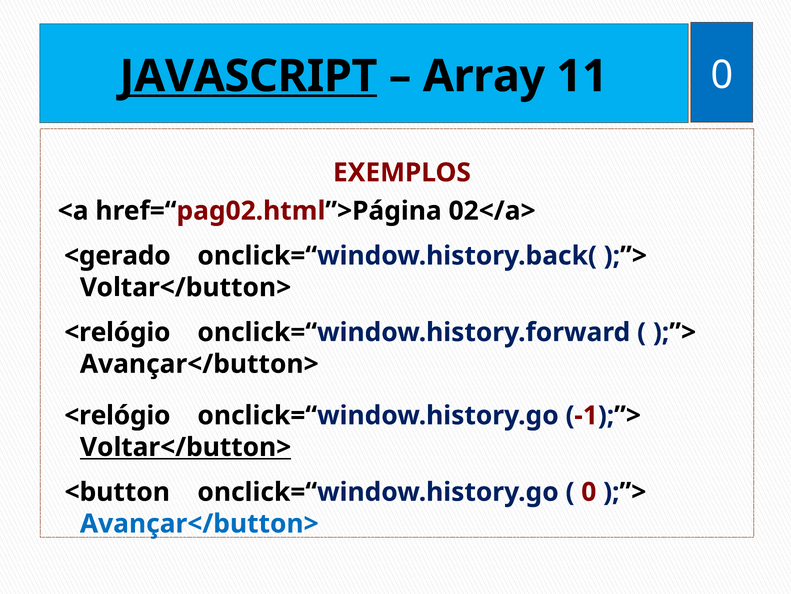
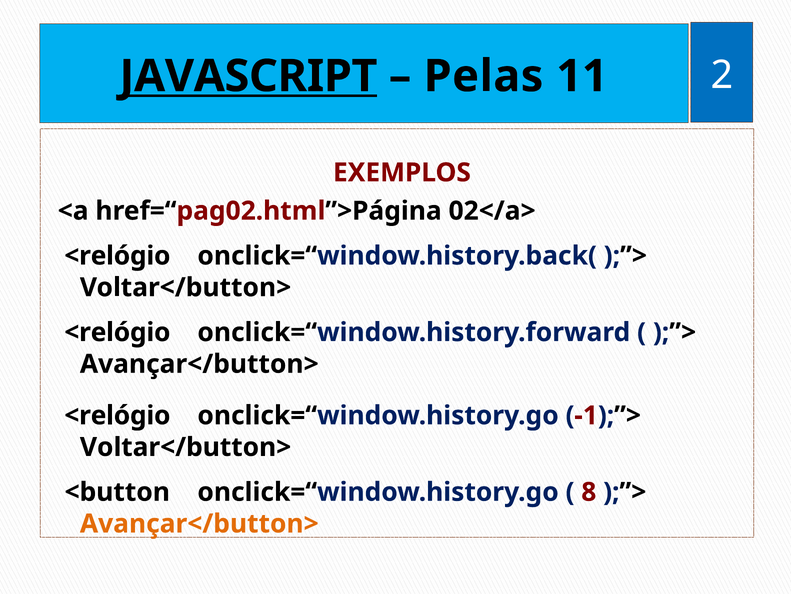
Array: Array -> Pelas (484, 76)
11 0: 0 -> 2 (722, 75)
<gerado: <gerado -> <relógio (117, 256)
Voltar</button> underline: present -> none (186, 447)
0: 0 -> 8 (589, 491)
Avançar</button> colour: blue -> orange (199, 523)
